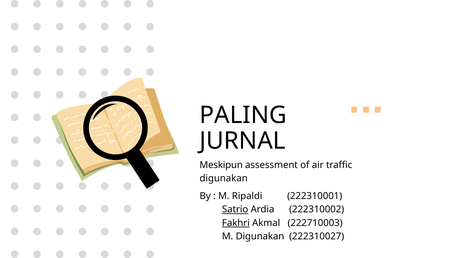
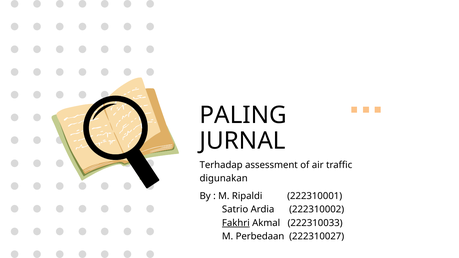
Meskipun: Meskipun -> Terhadap (221, 165)
Satrio underline: present -> none (235, 210)
222710003: 222710003 -> 222310033 (315, 223)
M Digunakan: Digunakan -> Perbedaan (260, 236)
